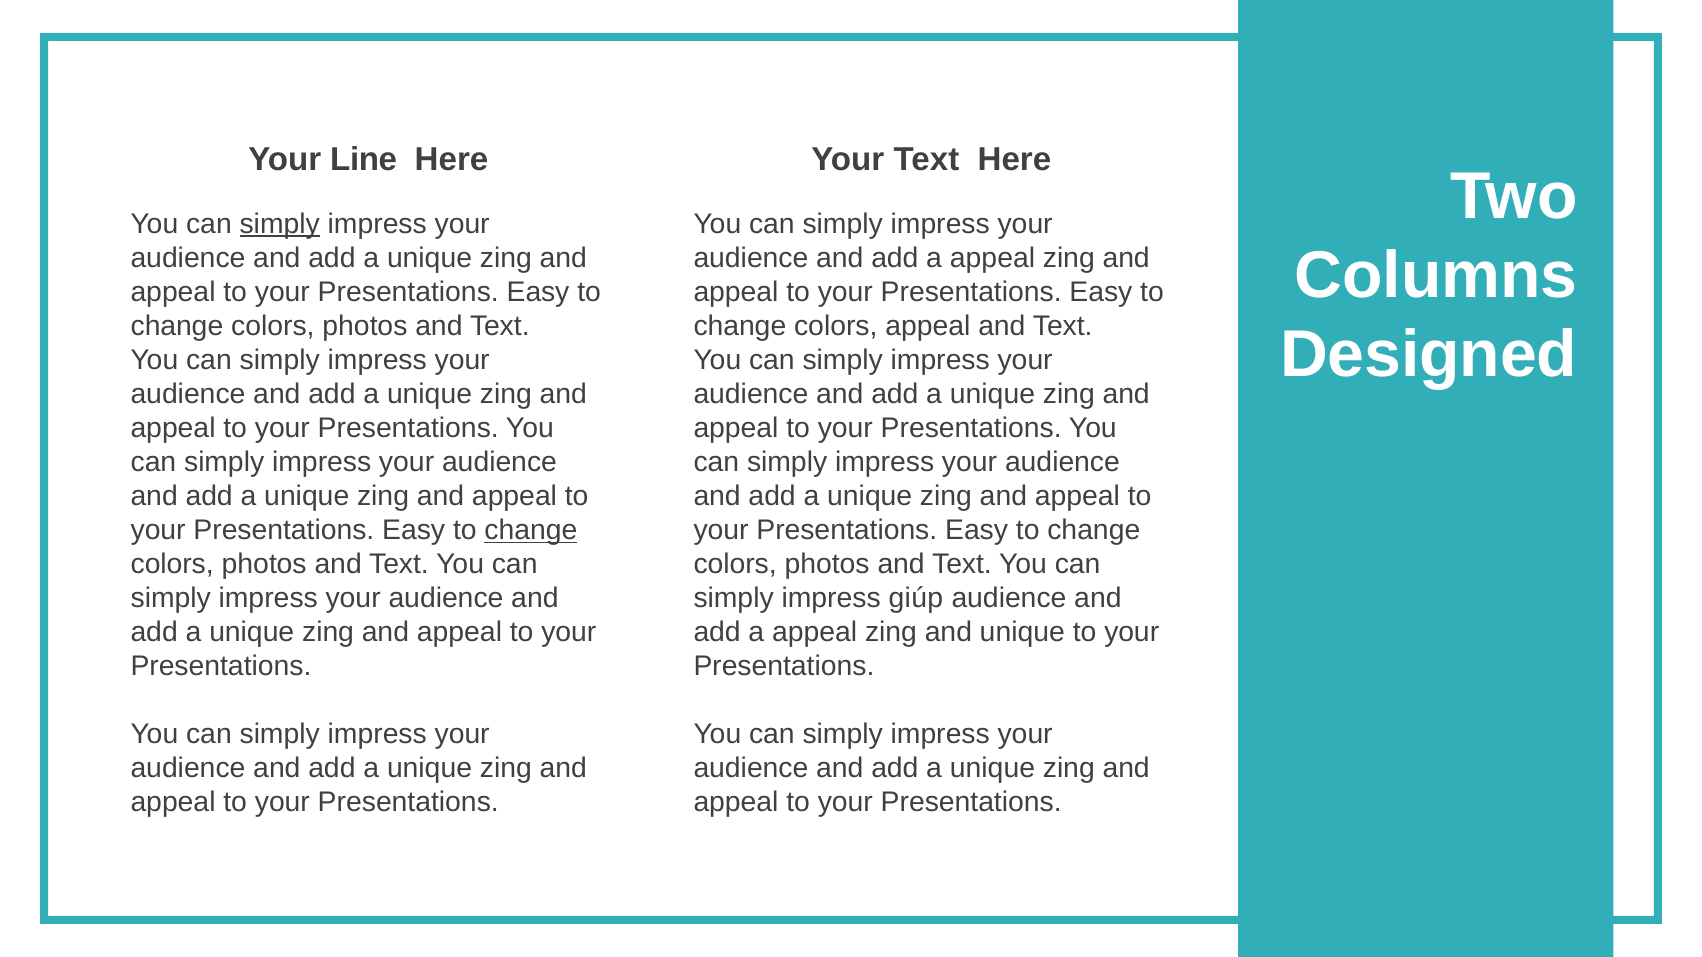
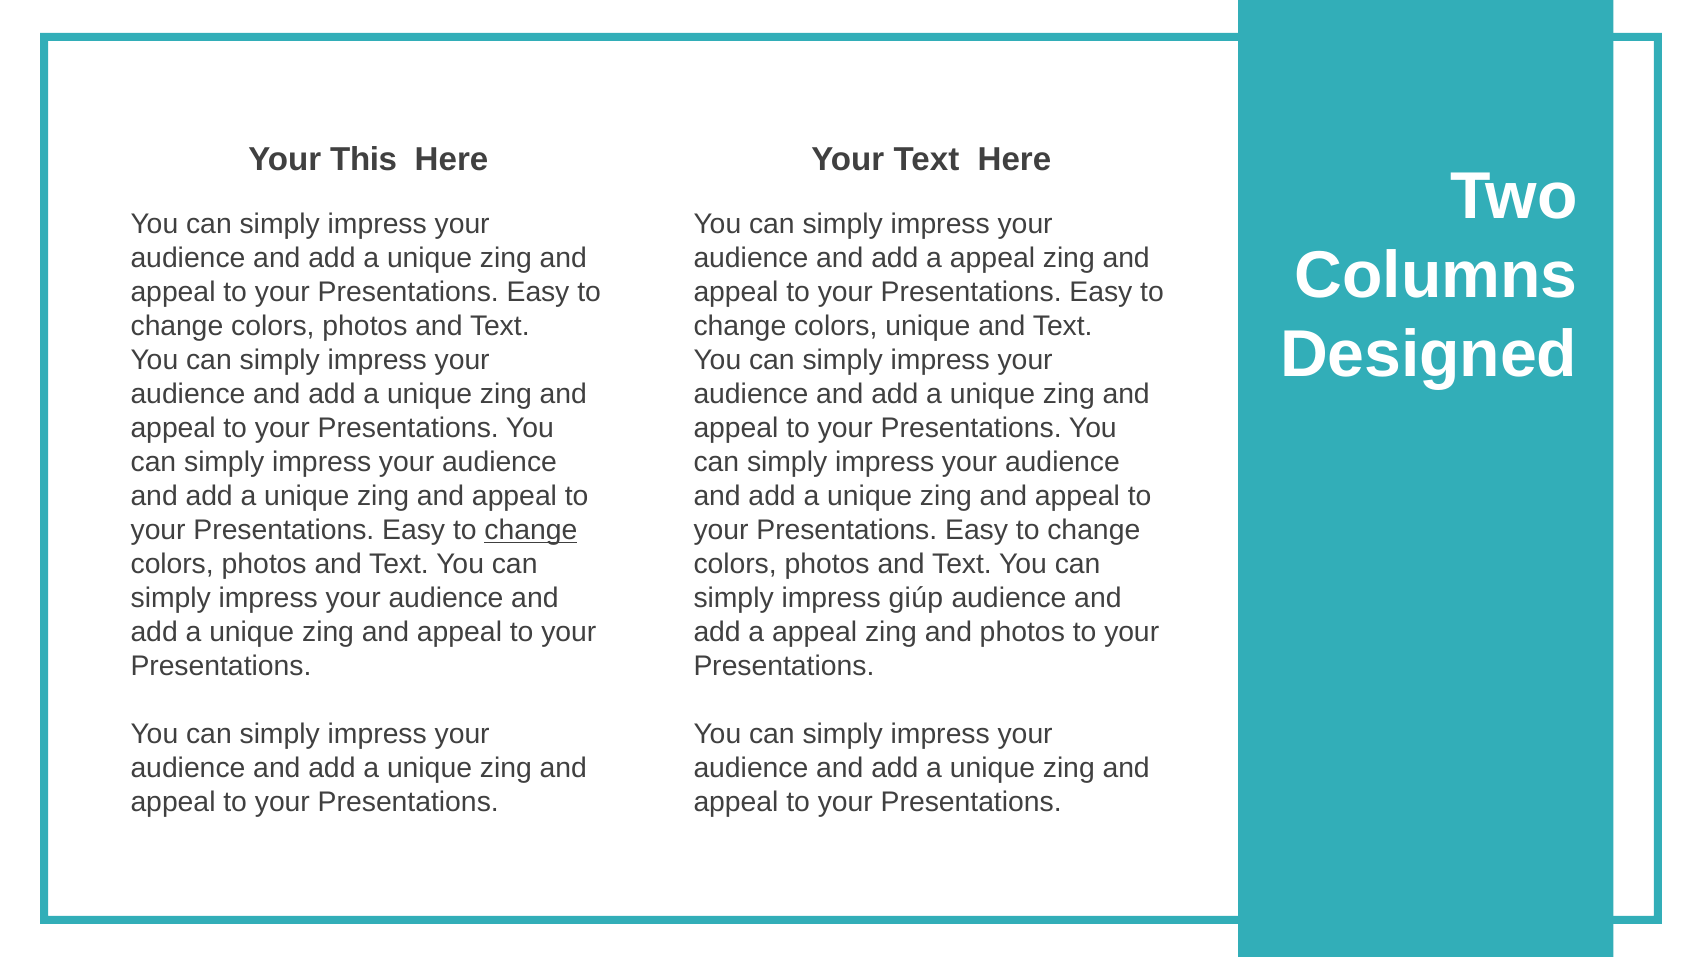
Line: Line -> This (364, 159)
simply underline: present -> none (280, 224)
colors appeal: appeal -> unique (928, 326)
and unique: unique -> photos (1022, 633)
